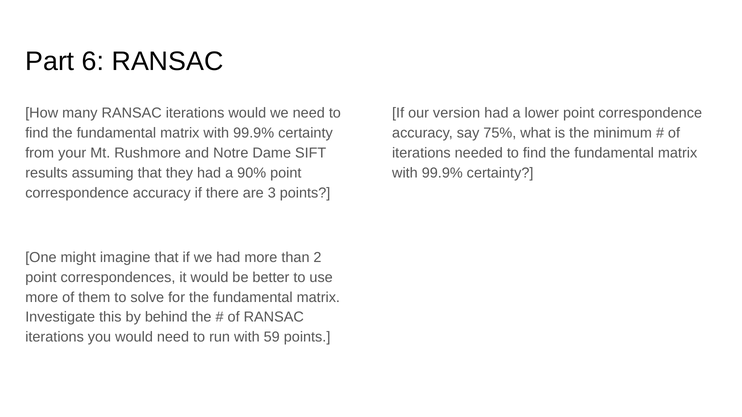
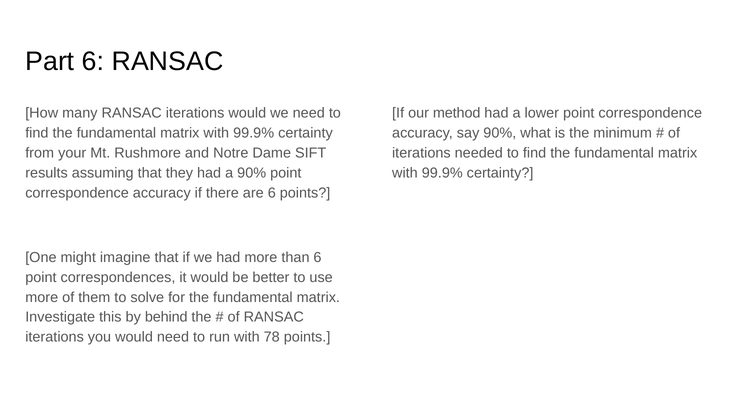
version: version -> method (457, 113)
say 75%: 75% -> 90% (500, 133)
are 3: 3 -> 6 (272, 193)
than 2: 2 -> 6 (318, 258)
59: 59 -> 78 (272, 337)
